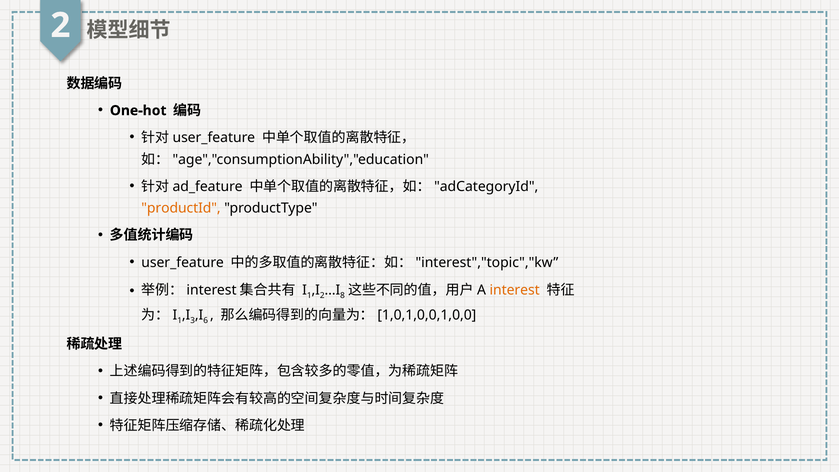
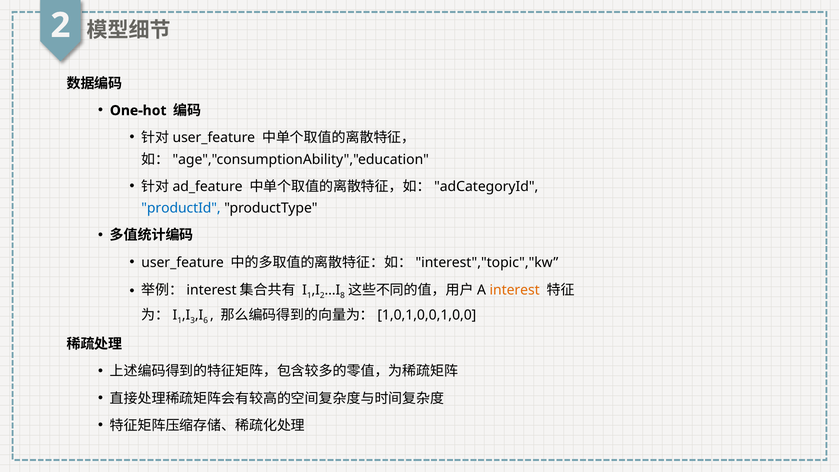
productId colour: orange -> blue (181, 208)
